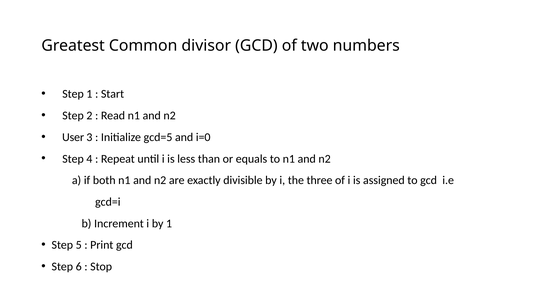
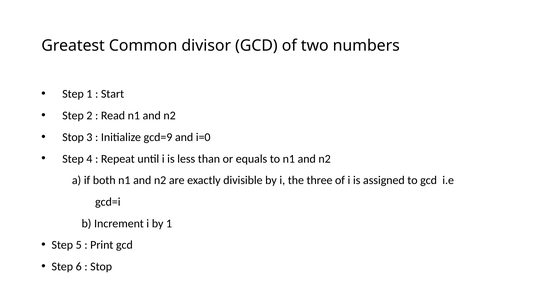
User: User -> Stop (73, 137)
gcd=5: gcd=5 -> gcd=9 (158, 137)
